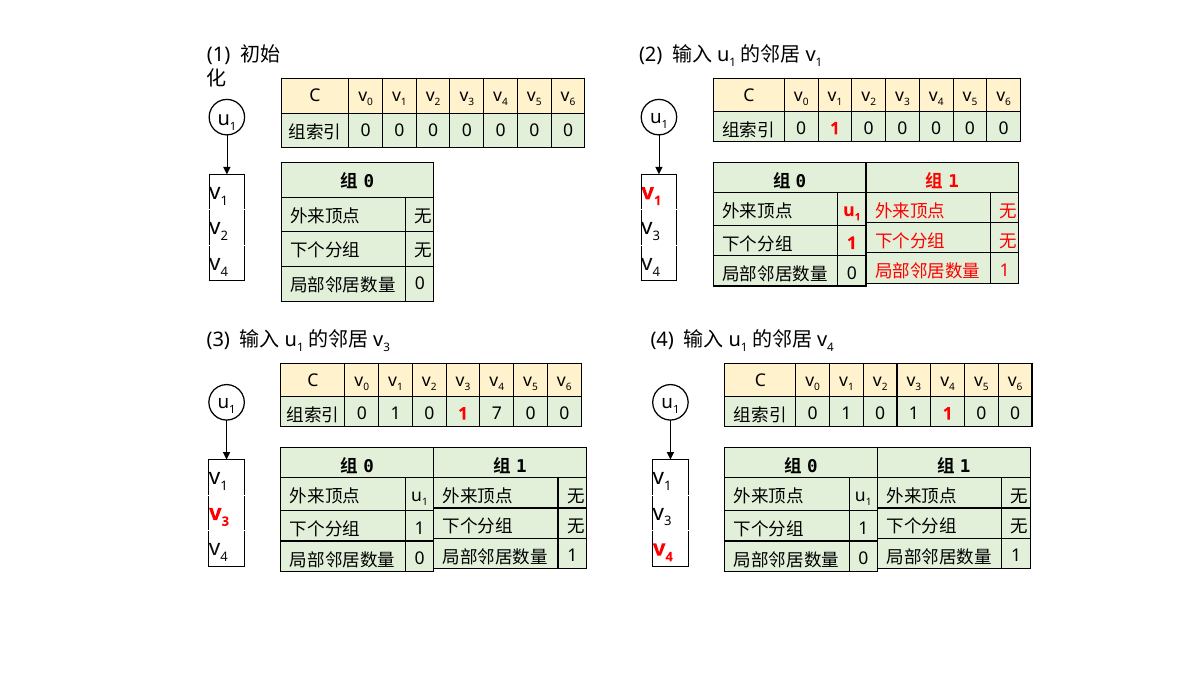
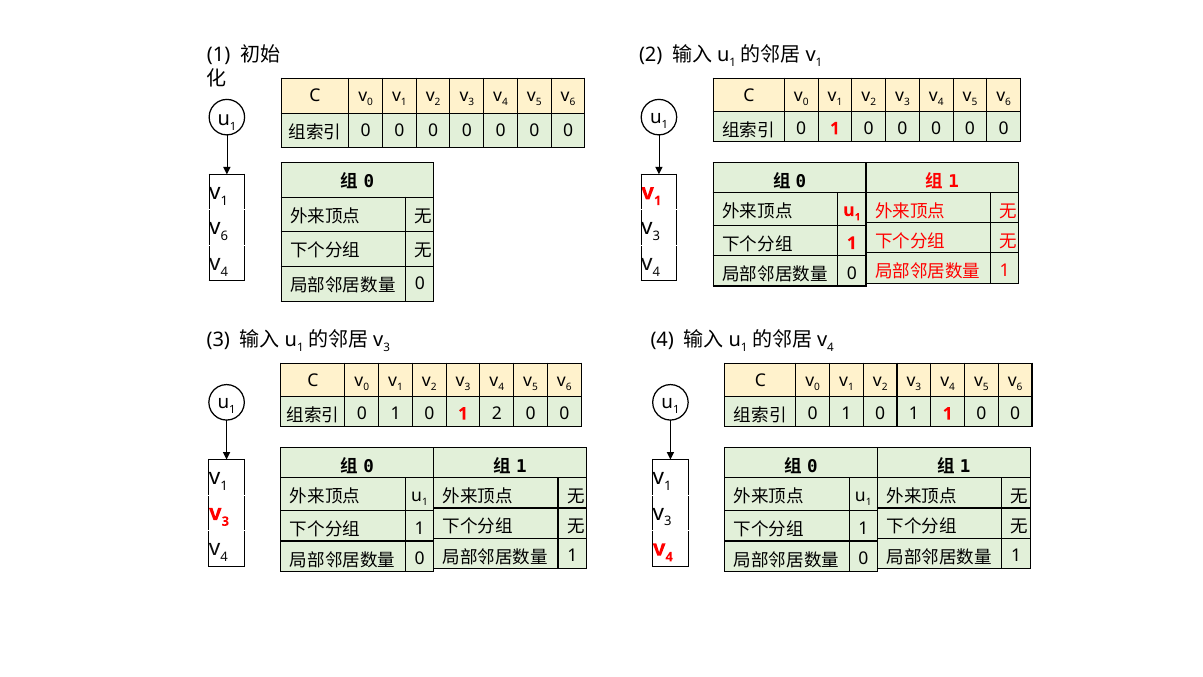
2: 2 -> 6 (224, 236)
0 1 7: 7 -> 2 (497, 414)
